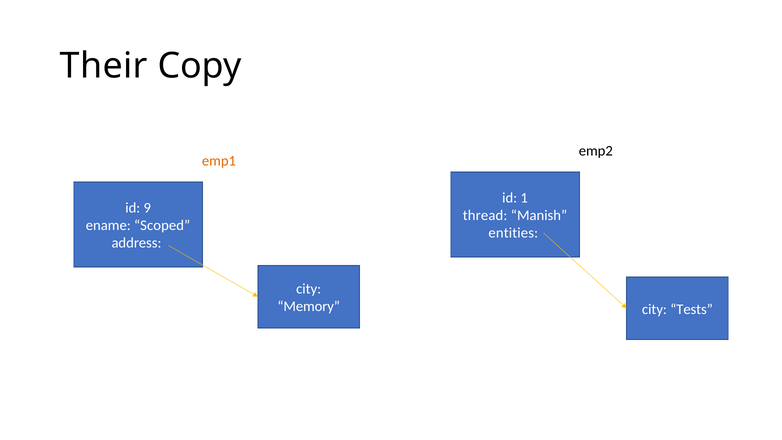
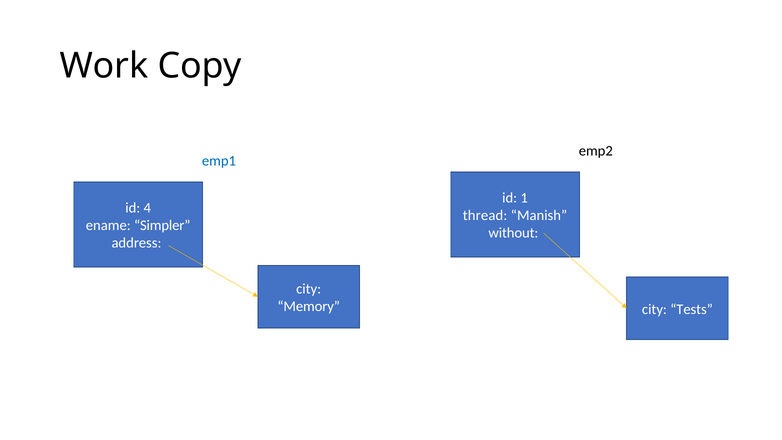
Their: Their -> Work (104, 66)
emp1 colour: orange -> blue (219, 161)
9: 9 -> 4 (147, 208)
Scoped: Scoped -> Simpler (162, 225)
entities: entities -> without (513, 233)
